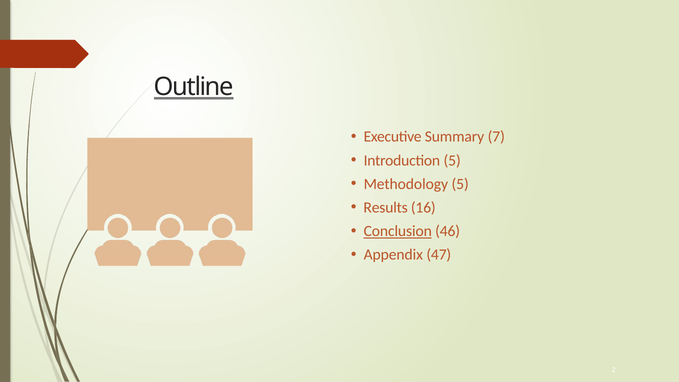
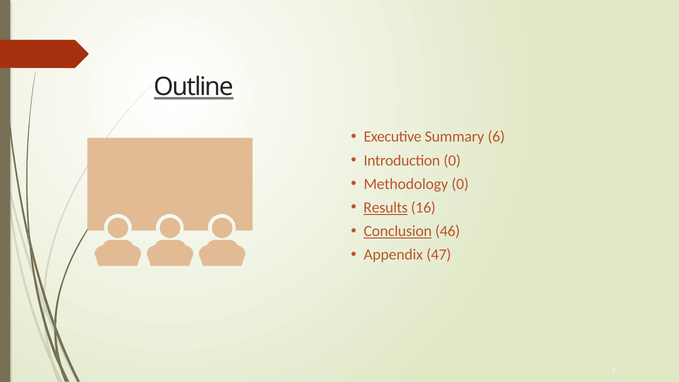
7: 7 -> 6 (496, 137)
Introduction 5: 5 -> 0 (452, 160)
Methodology 5: 5 -> 0 (460, 184)
Results underline: none -> present (386, 208)
